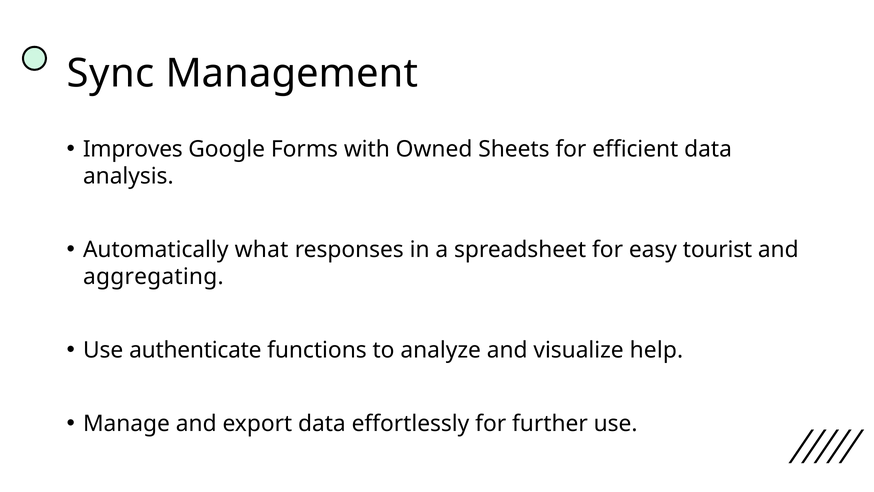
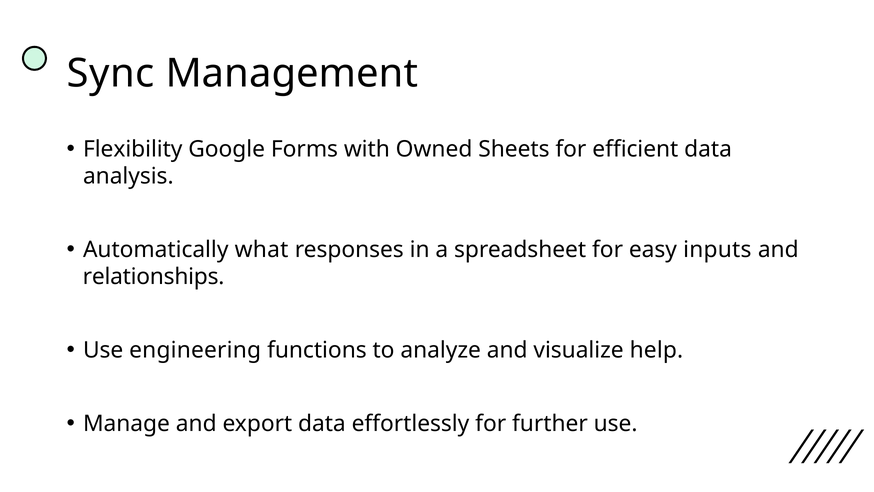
Improves: Improves -> Flexibility (133, 149)
tourist: tourist -> inputs (717, 250)
aggregating: aggregating -> relationships (154, 277)
authenticate: authenticate -> engineering (195, 350)
